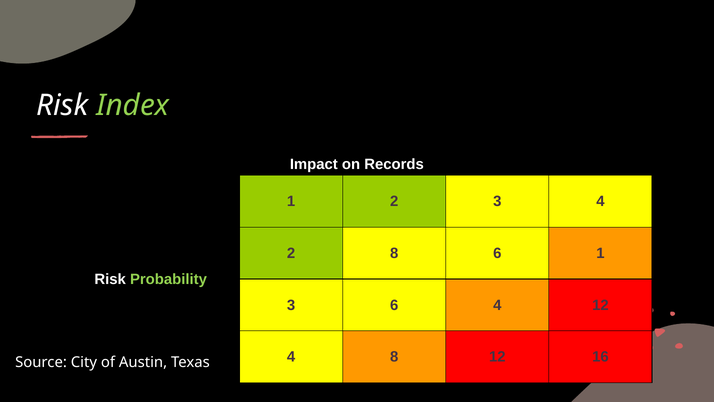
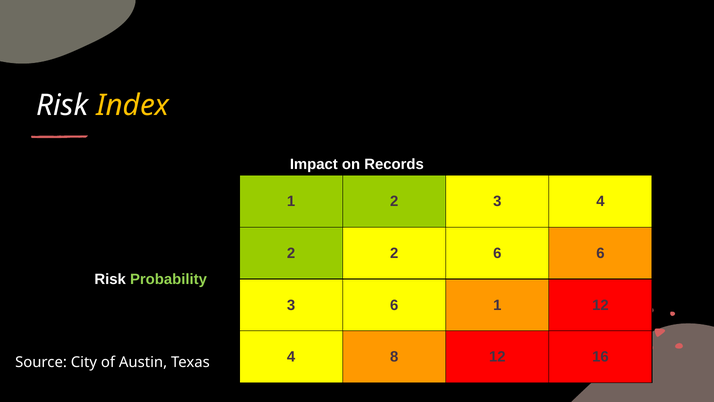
Index colour: light green -> yellow (133, 105)
2 8: 8 -> 2 (394, 253)
6 1: 1 -> 6 (600, 253)
6 4: 4 -> 1 (497, 305)
